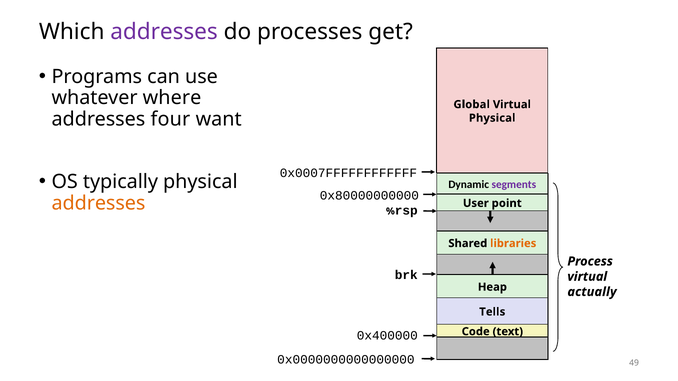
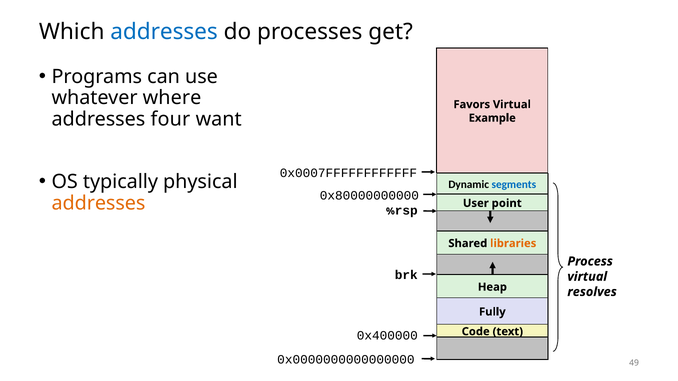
addresses colour: purple -> blue (164, 32)
Global: Global -> Favors (472, 105)
Physical: Physical -> Example (492, 118)
segments colour: purple -> blue (514, 185)
actually: actually -> resolves (592, 292)
Tells: Tells -> Fully (492, 312)
